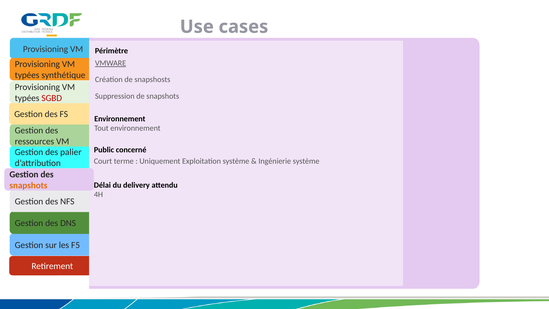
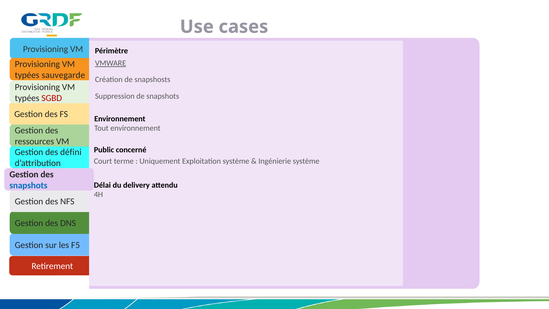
synthétique: synthétique -> sauvegarde (63, 75)
palier: palier -> défini (71, 152)
snapshots colour: orange -> blue (28, 185)
